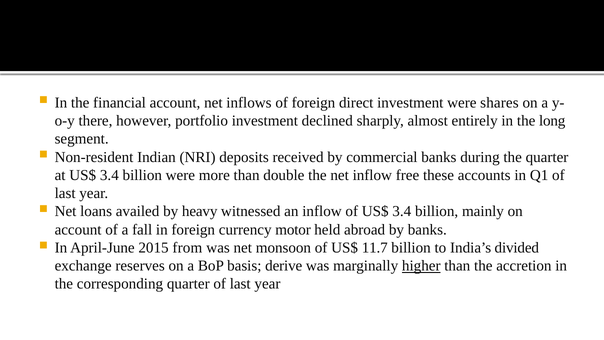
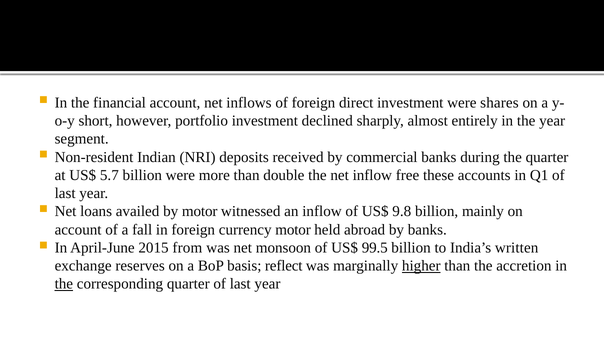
there: there -> short (96, 121)
the long: long -> year (552, 121)
at US$ 3.4: 3.4 -> 5.7 (109, 175)
by heavy: heavy -> motor (200, 211)
of US$ 3.4: 3.4 -> 9.8 (402, 211)
11.7: 11.7 -> 99.5 (375, 248)
divided: divided -> written (517, 248)
derive: derive -> reflect (284, 266)
the underline: none -> present (64, 284)
